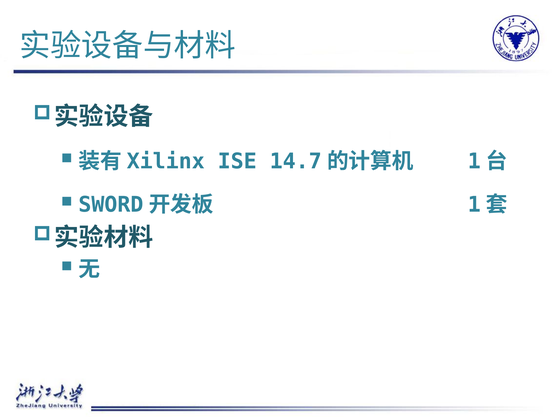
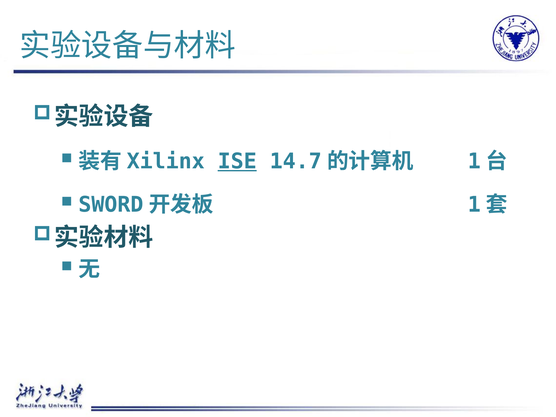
ISE underline: none -> present (237, 161)
